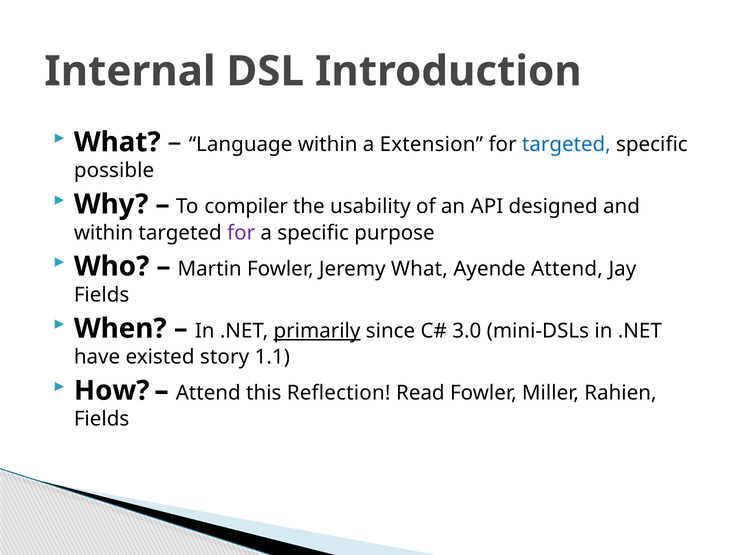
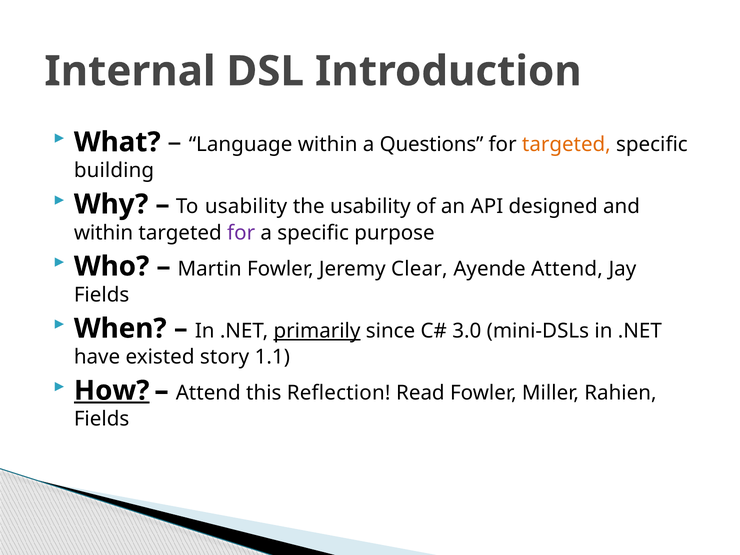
Extension: Extension -> Questions (432, 145)
targeted colour: blue -> orange (566, 145)
possible: possible -> building (114, 171)
To compiler: compiler -> usability (246, 207)
Jeremy What: What -> Clear (419, 269)
How underline: none -> present (112, 391)
